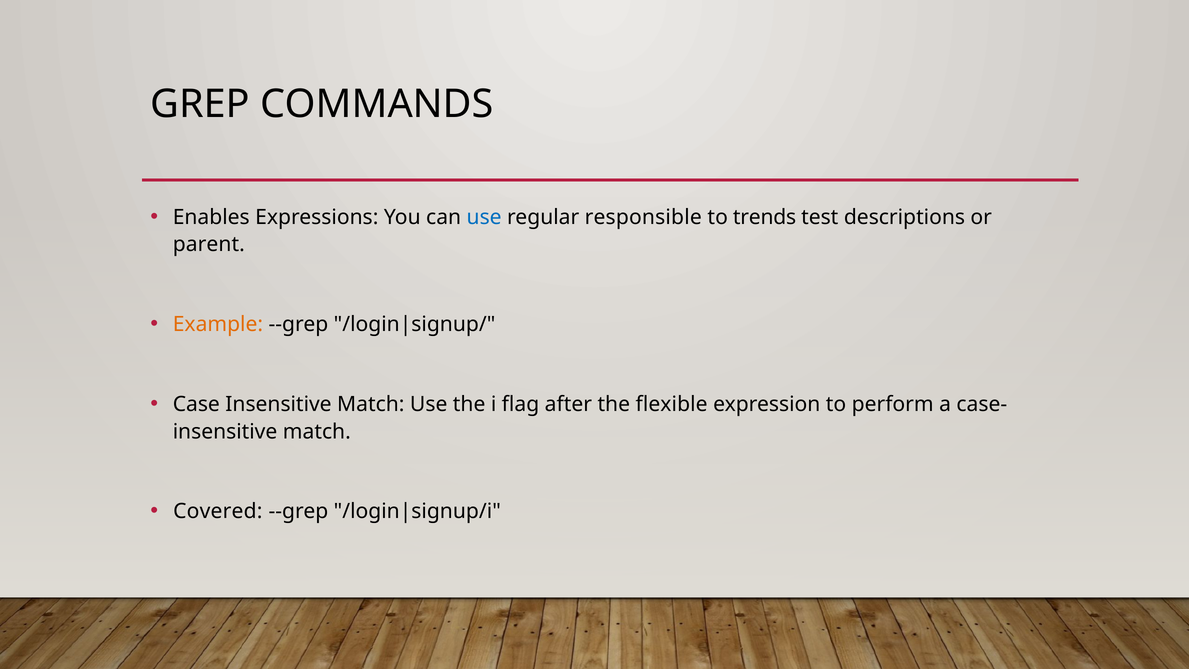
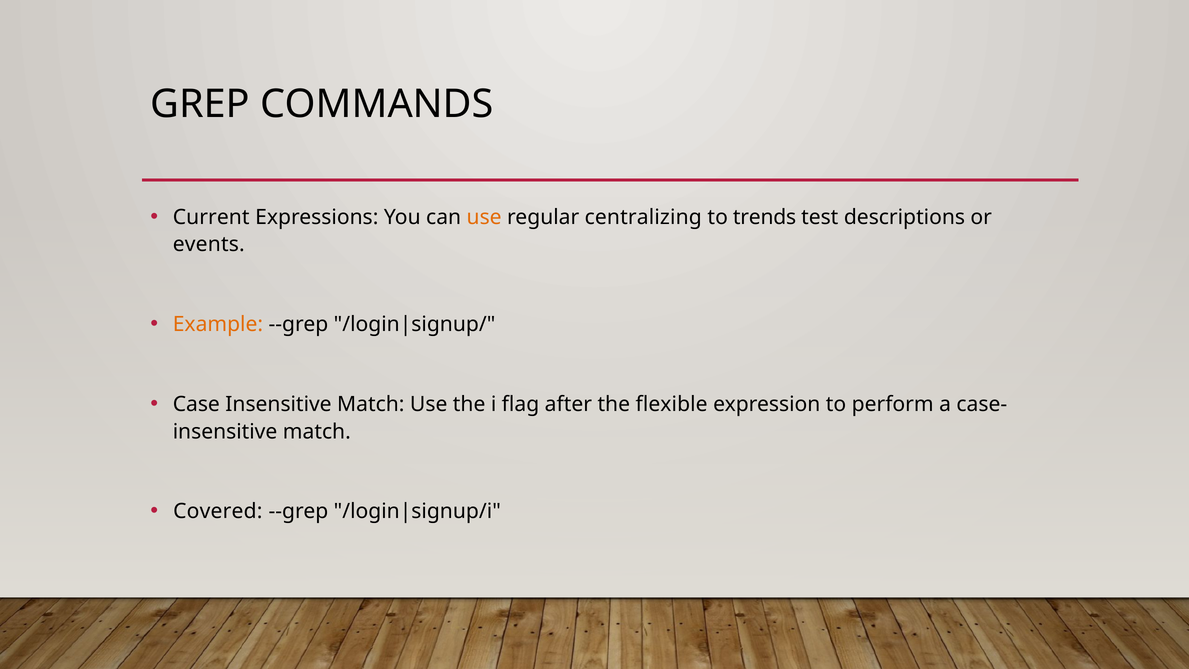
Enables: Enables -> Current (211, 217)
use colour: blue -> orange (484, 217)
responsible: responsible -> centralizing (643, 217)
parent: parent -> events (209, 244)
